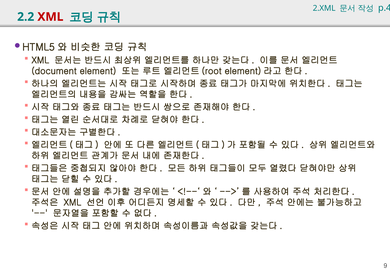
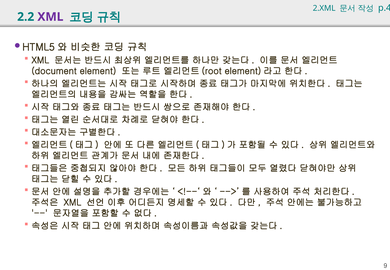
XML colour: red -> purple (50, 17)
